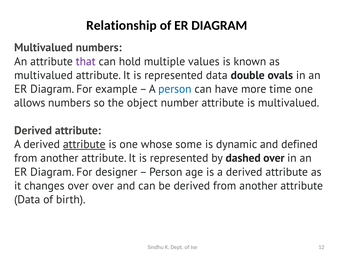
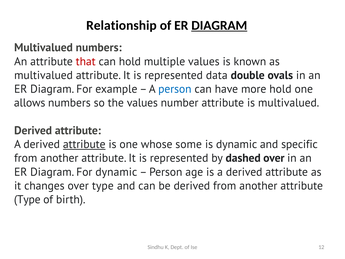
DIAGRAM underline: none -> present (219, 25)
that colour: purple -> red (86, 61)
more time: time -> hold (280, 89)
the object: object -> values (142, 103)
defined: defined -> specific (299, 144)
For designer: designer -> dynamic (116, 172)
over over: over -> type (103, 186)
Data: Data -> Type (27, 199)
